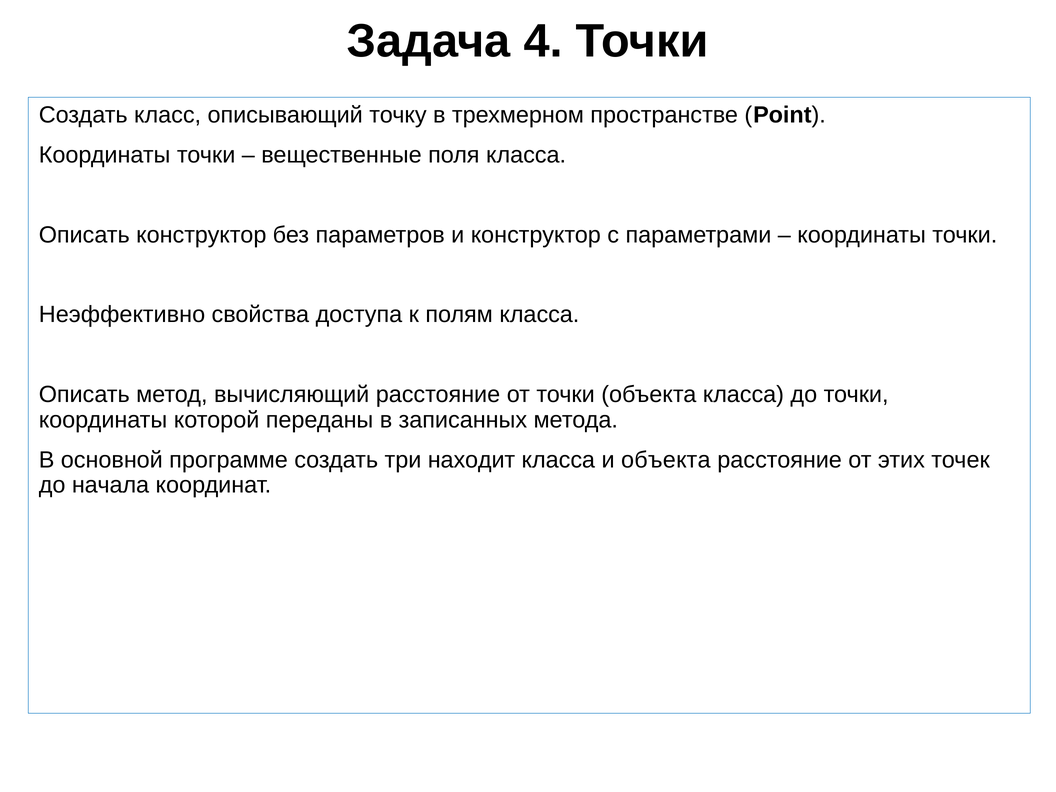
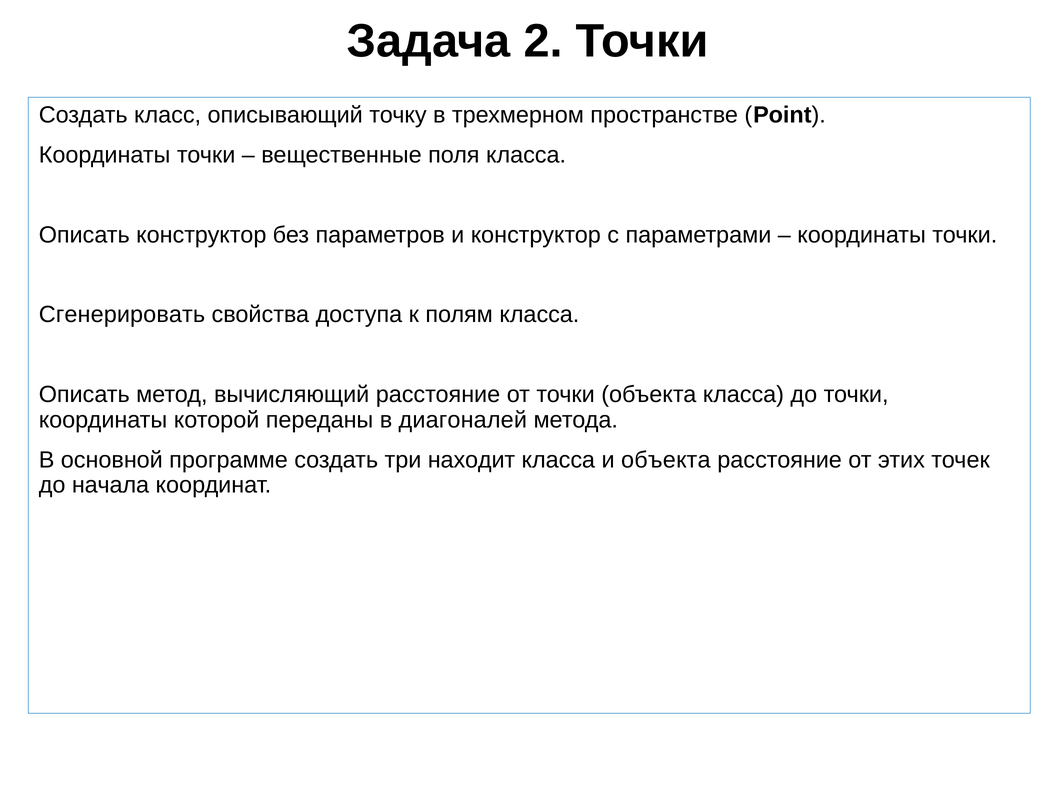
4: 4 -> 2 (543, 42)
Неэффективно: Неэффективно -> Сгенерировать (122, 315)
записанных: записанных -> диагоналей (463, 420)
